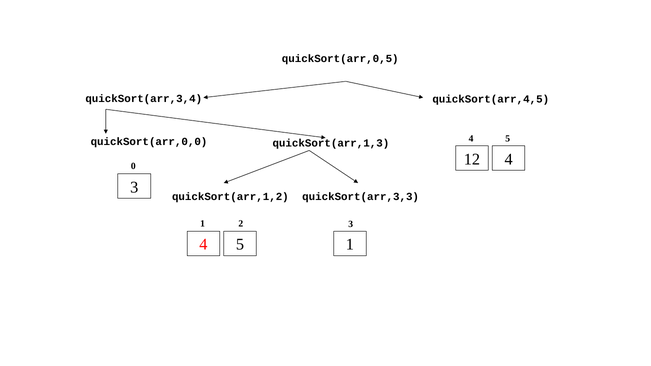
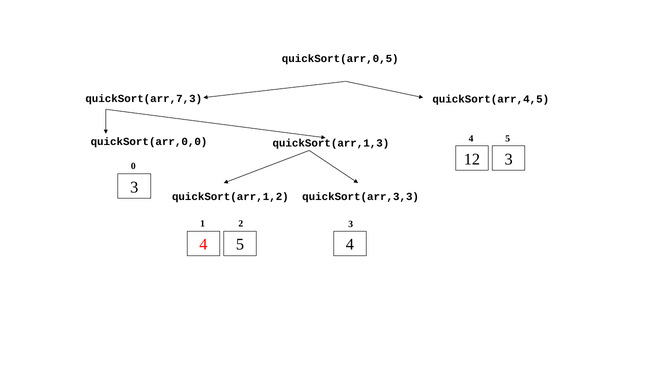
quickSort(arr,3,4: quickSort(arr,3,4 -> quickSort(arr,7,3 (144, 99)
12 4: 4 -> 3 (509, 159)
5 1: 1 -> 4 (350, 245)
